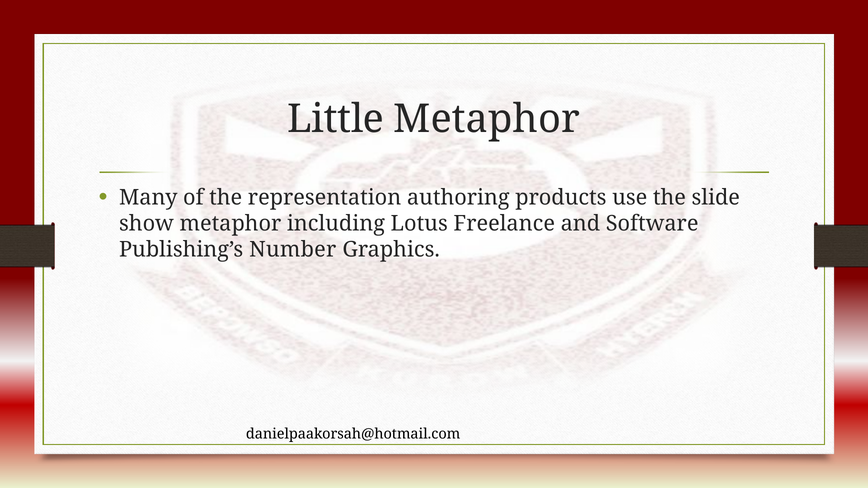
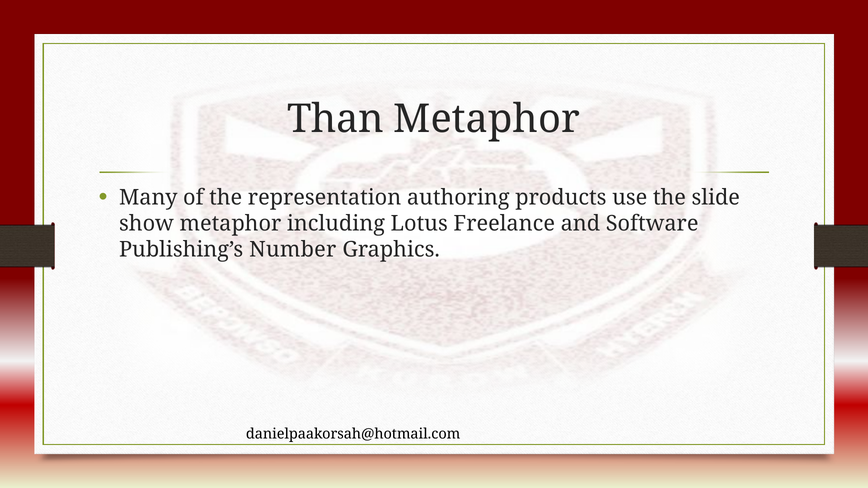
Little: Little -> Than (336, 119)
